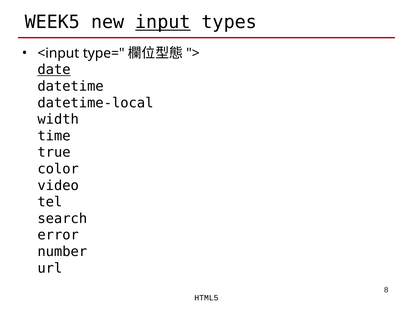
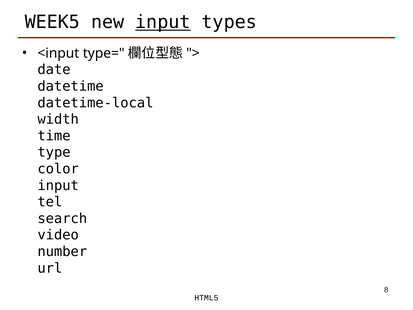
date underline: present -> none (54, 70)
true: true -> type (54, 152)
video: video -> input (58, 185)
error: error -> video (58, 235)
